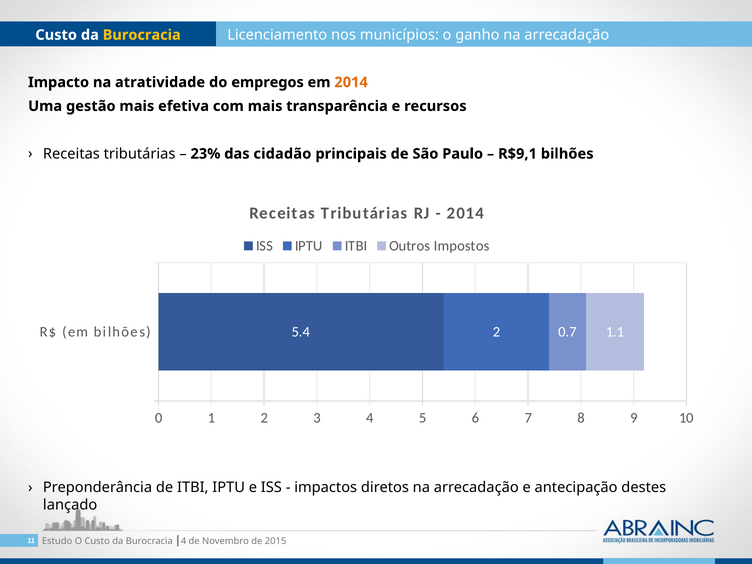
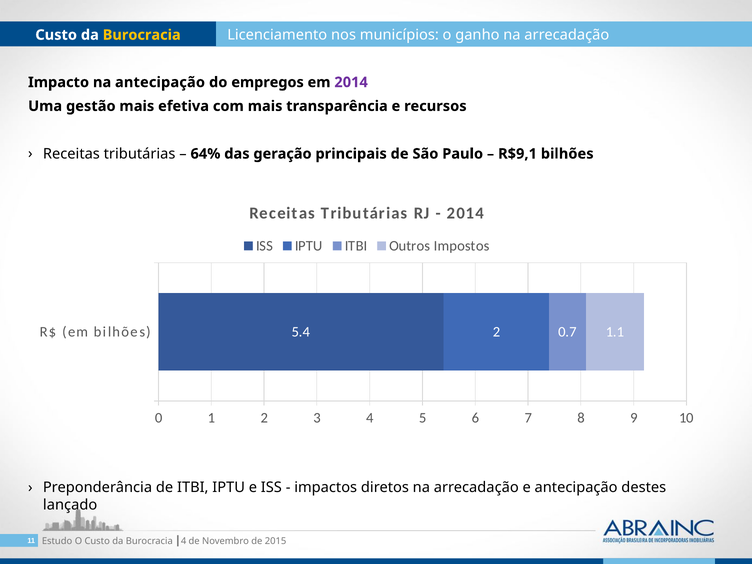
na atratividade: atratividade -> antecipação (160, 82)
2014 colour: orange -> purple (351, 82)
23%: 23% -> 64% (205, 154)
cidadão: cidadão -> geração (282, 154)
